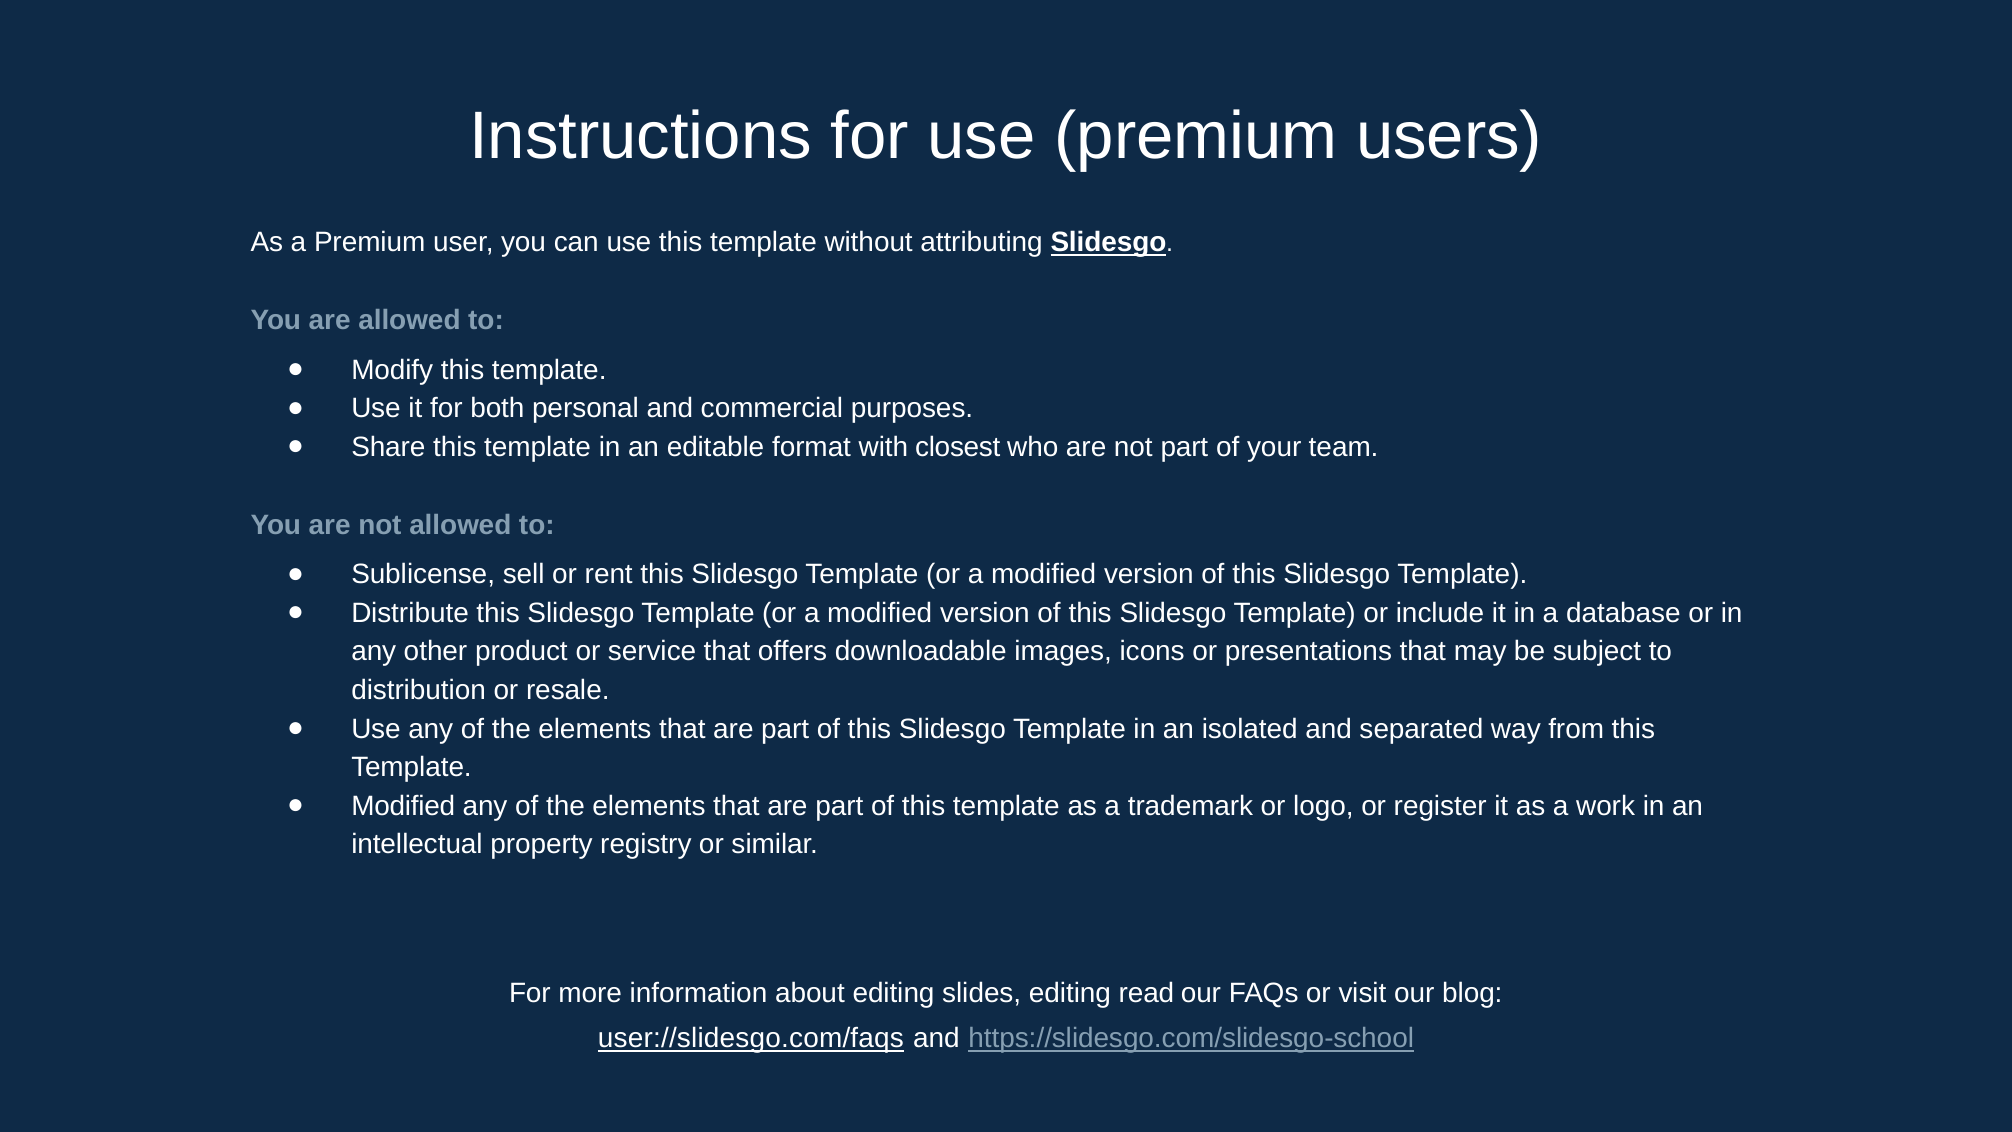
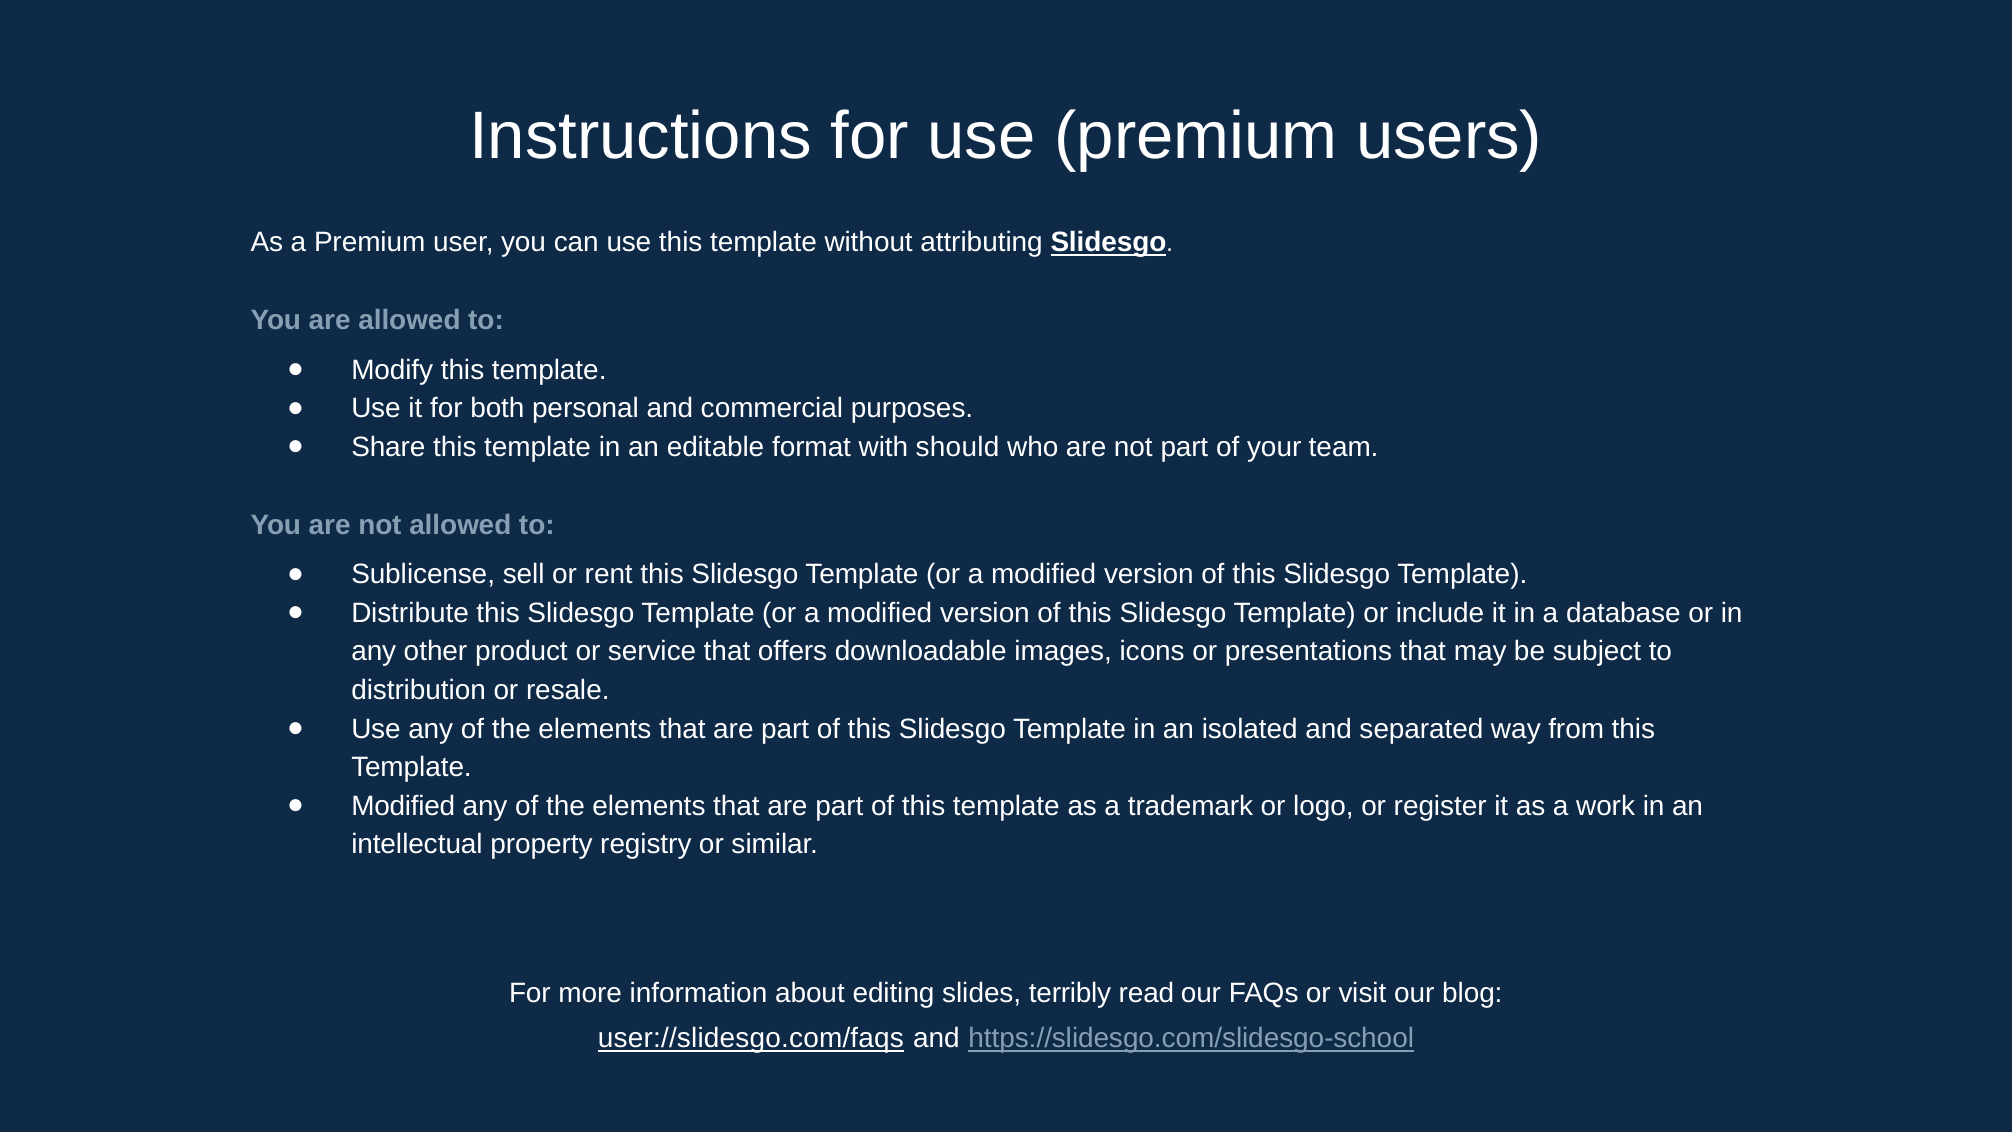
closest: closest -> should (958, 447)
slides editing: editing -> terribly (1070, 993)
